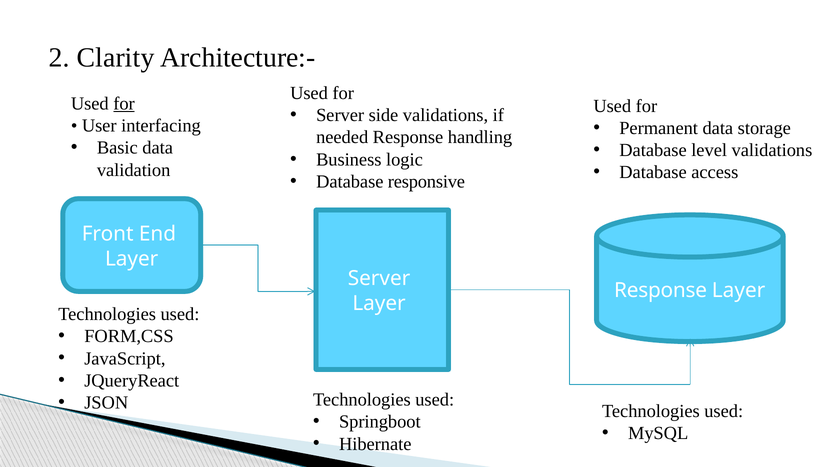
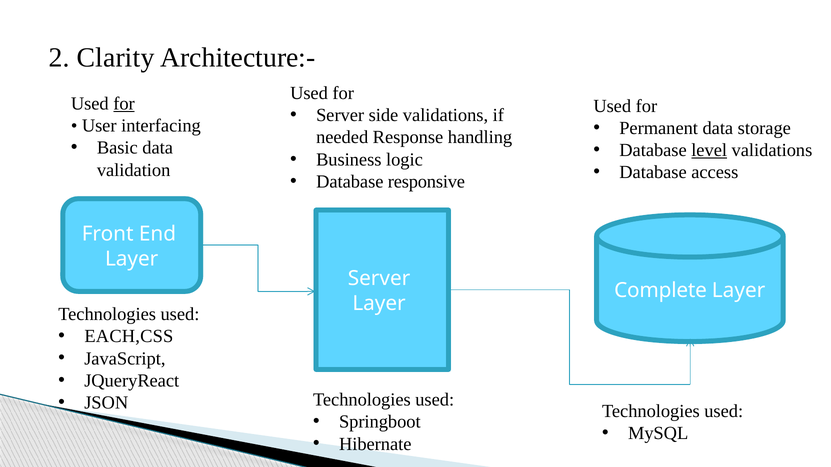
level underline: none -> present (709, 150)
Response: Response -> Complete (661, 290)
FORM,CSS: FORM,CSS -> EACH,CSS (129, 337)
